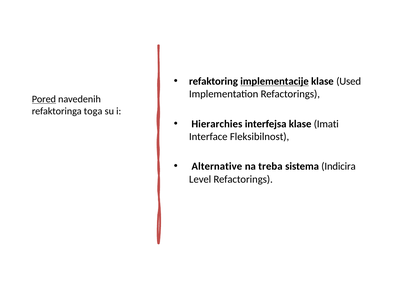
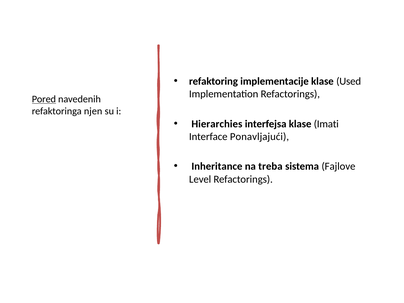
implementacije underline: present -> none (275, 81)
toga: toga -> njen (93, 111)
Fleksibilnost: Fleksibilnost -> Ponavljajući (259, 137)
Alternative: Alternative -> Inheritance (217, 166)
Indicira: Indicira -> Fajlove (338, 166)
